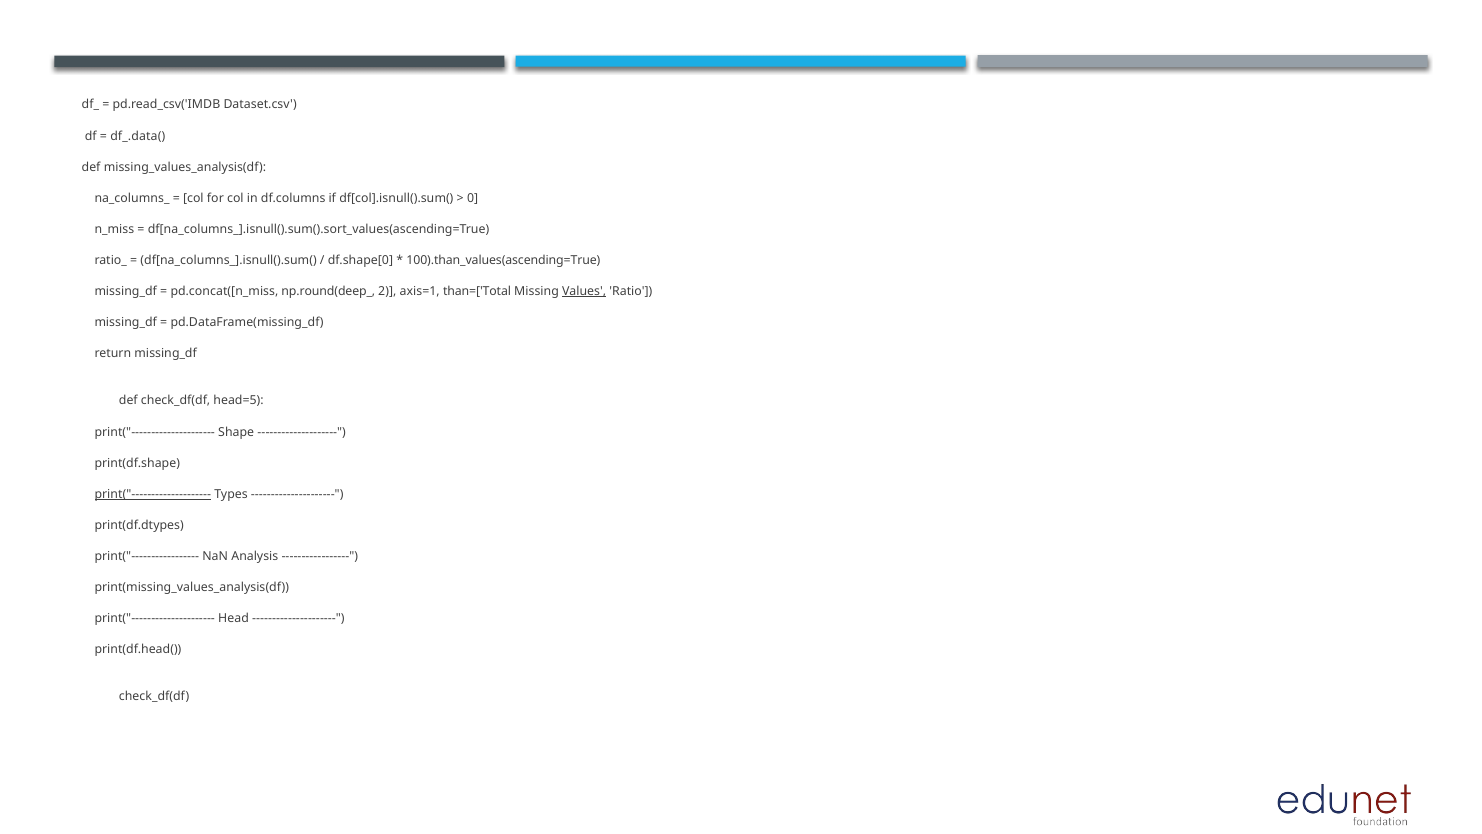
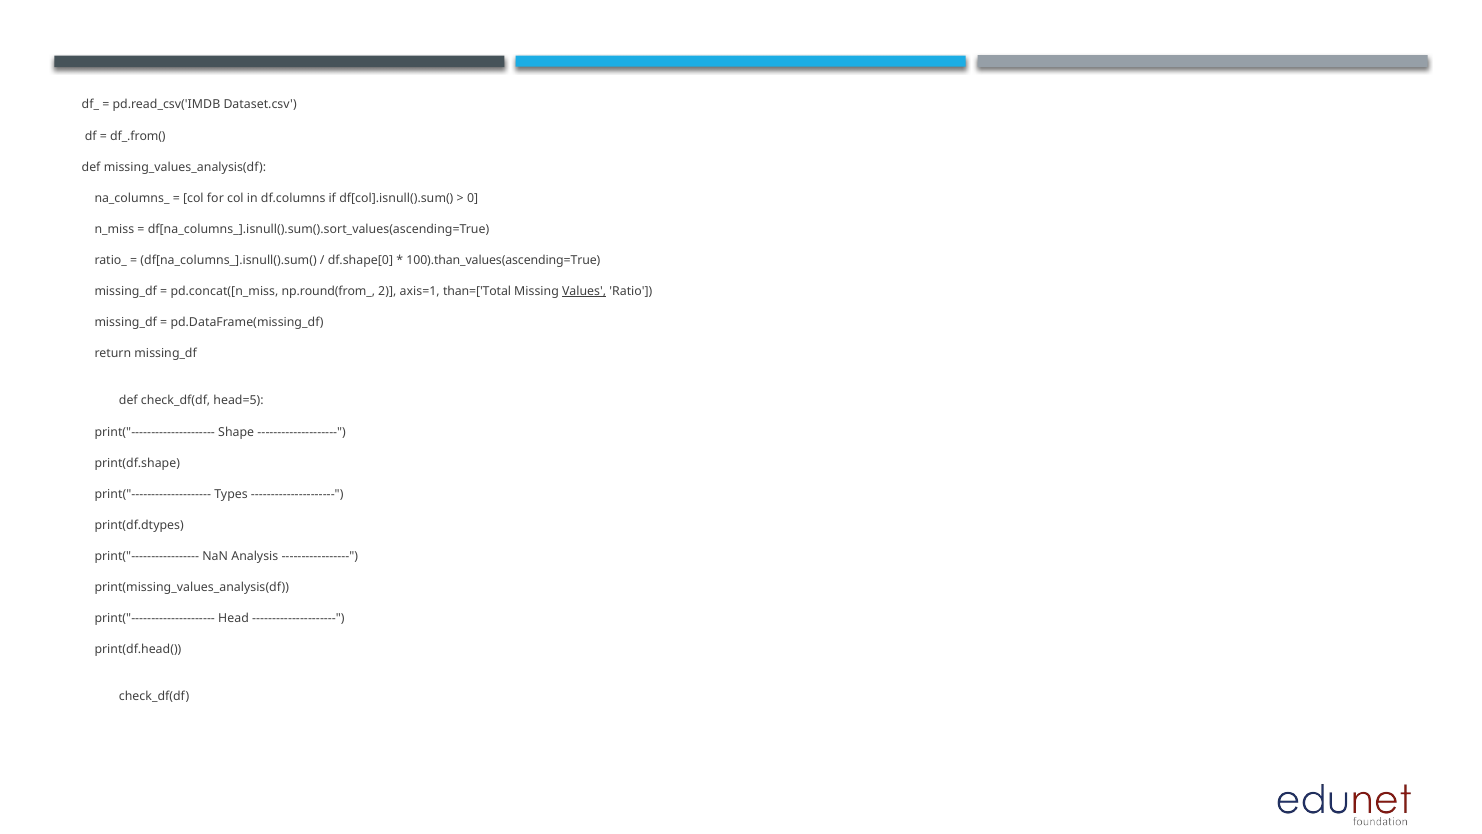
df_.data(: df_.data( -> df_.from( (138, 136)
np.round(deep_: np.round(deep_ -> np.round(from_ (328, 291)
print("-------------------- underline: present -> none (153, 494)
